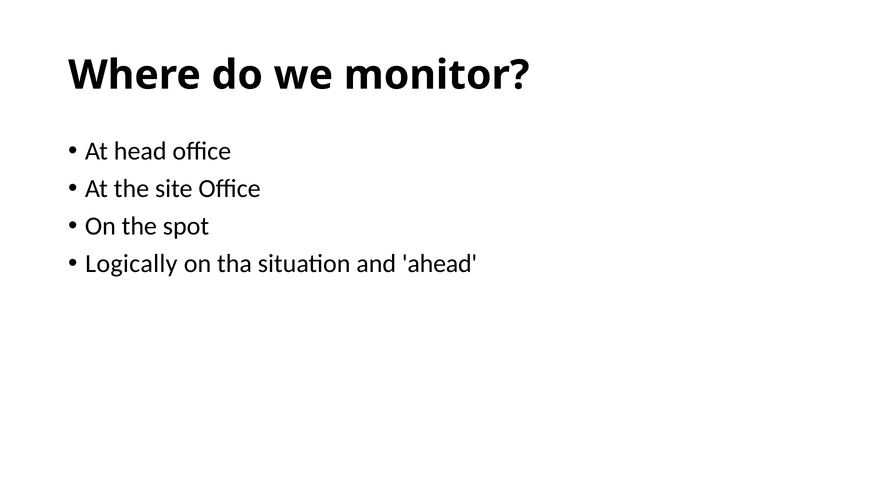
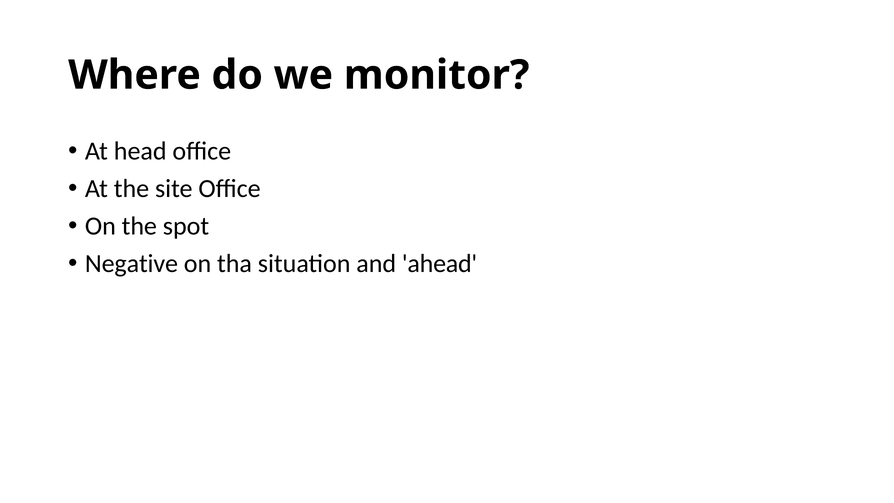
Logically: Logically -> Negative (132, 264)
